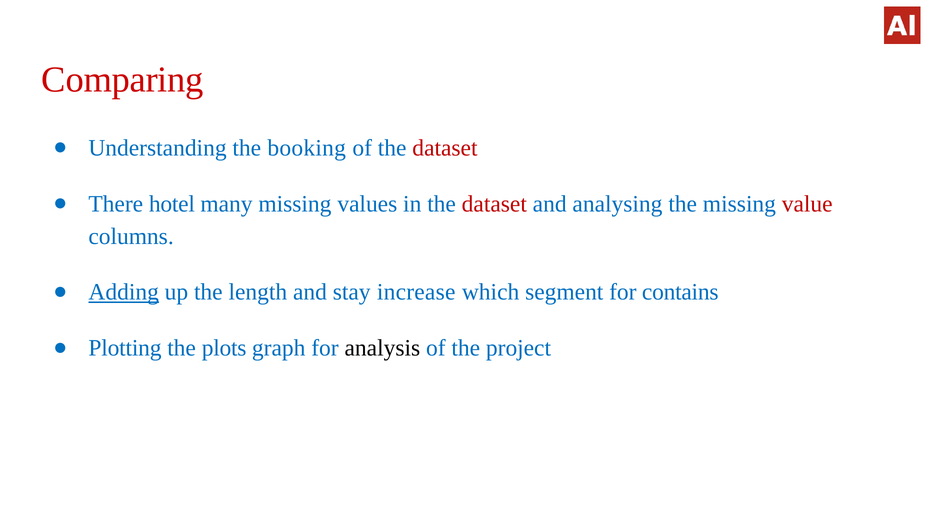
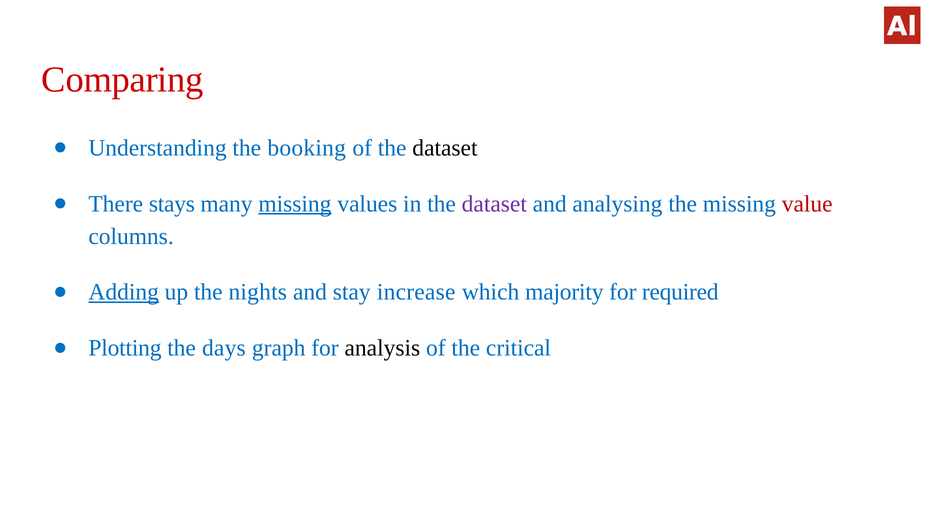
dataset colour: red -> black (445, 148)
hotel: hotel -> stays (172, 204)
missing underline: none -> present (295, 204)
dataset colour: red -> purple (494, 204)
length: length -> nights (258, 292)
segment: segment -> majority (564, 292)
contains: contains -> required (680, 292)
plots: plots -> days (224, 348)
project: project -> critical (518, 348)
